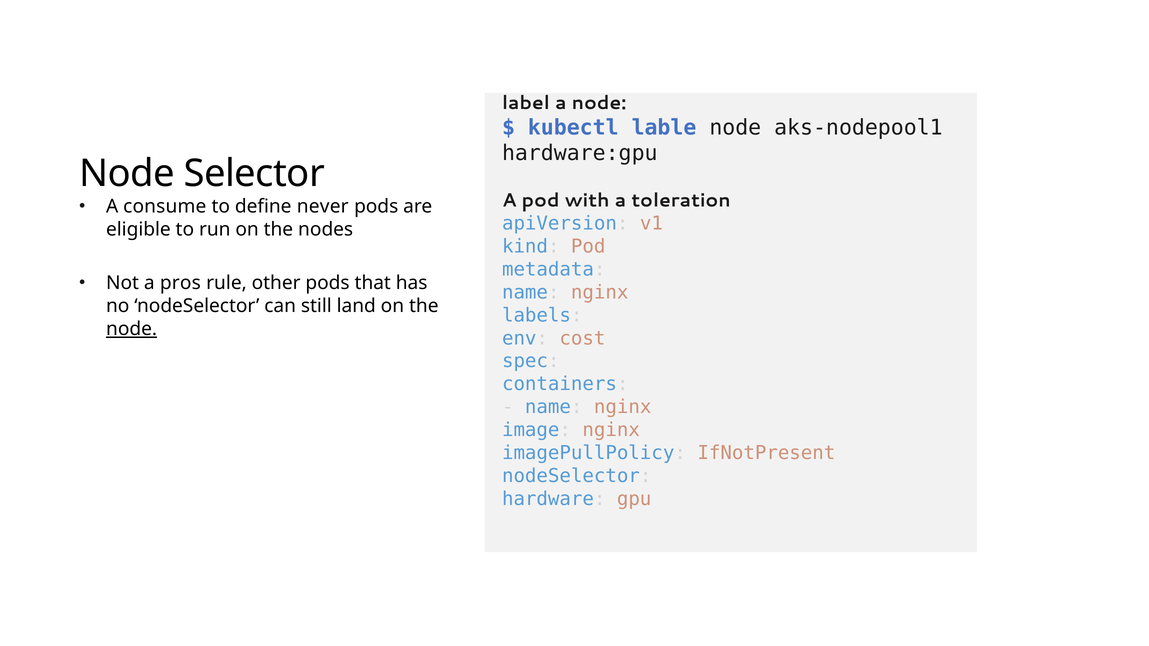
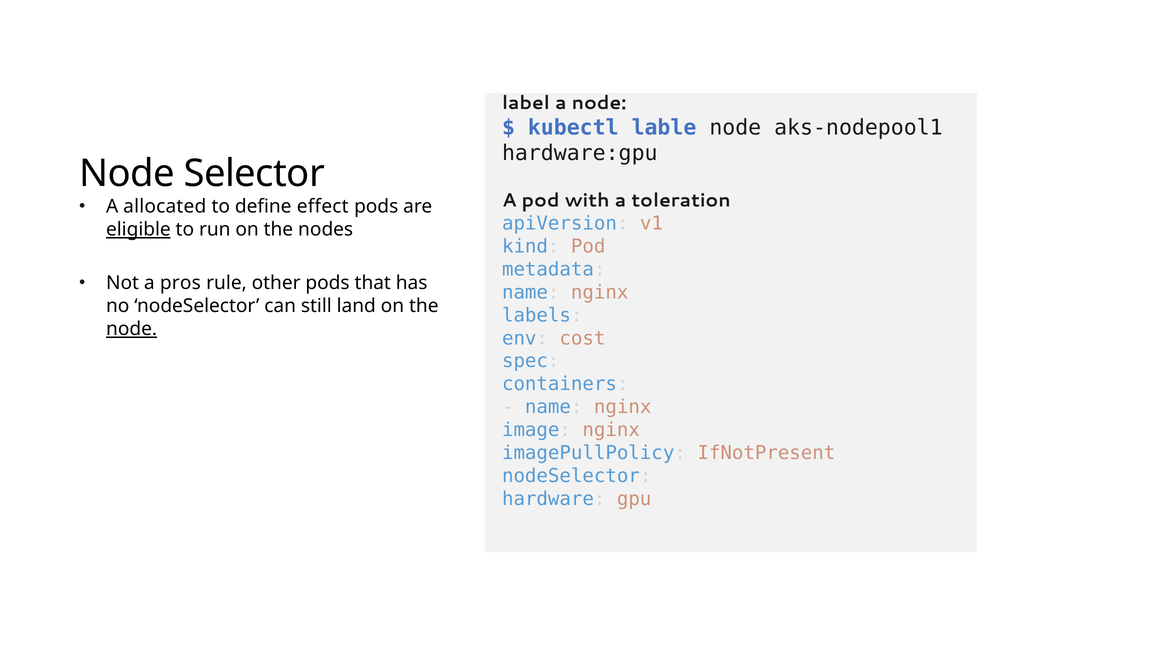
consume: consume -> allocated (165, 207)
never: never -> effect (323, 207)
eligible underline: none -> present (138, 230)
